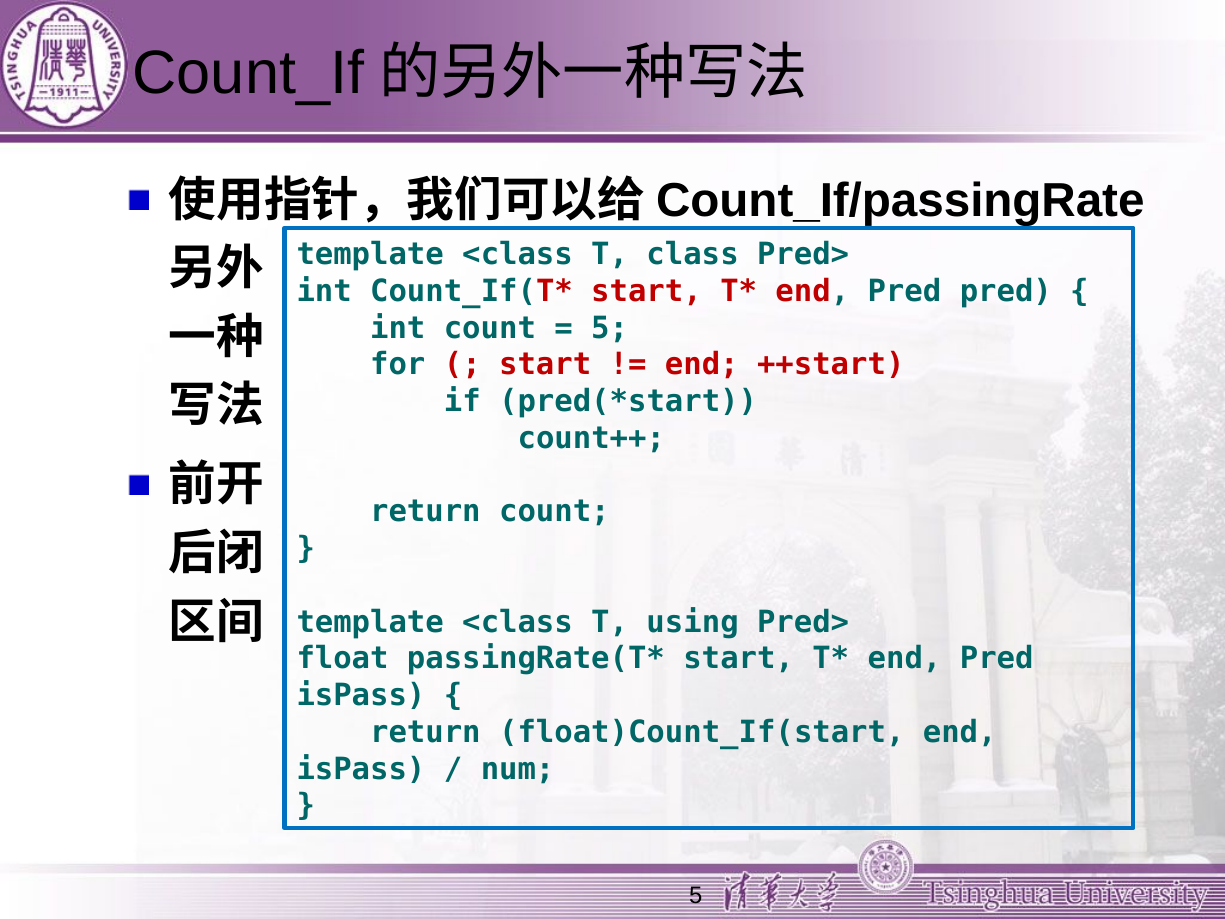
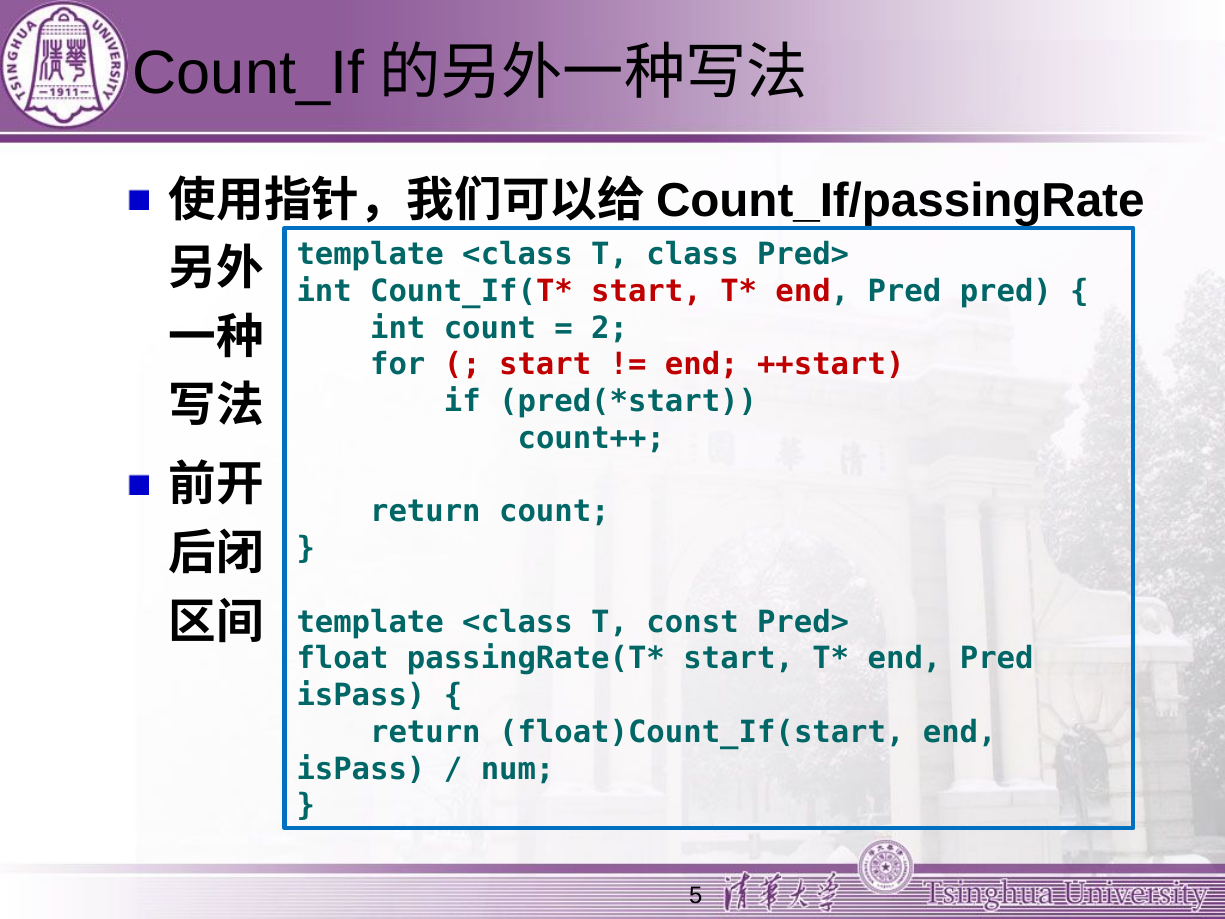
5: 5 -> 2 (610, 328)
using: using -> const (693, 622)
